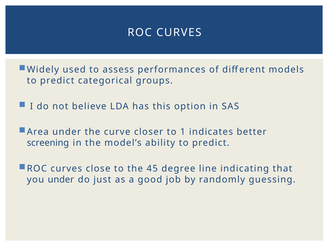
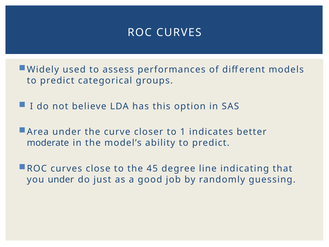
screening: screening -> moderate (48, 143)
